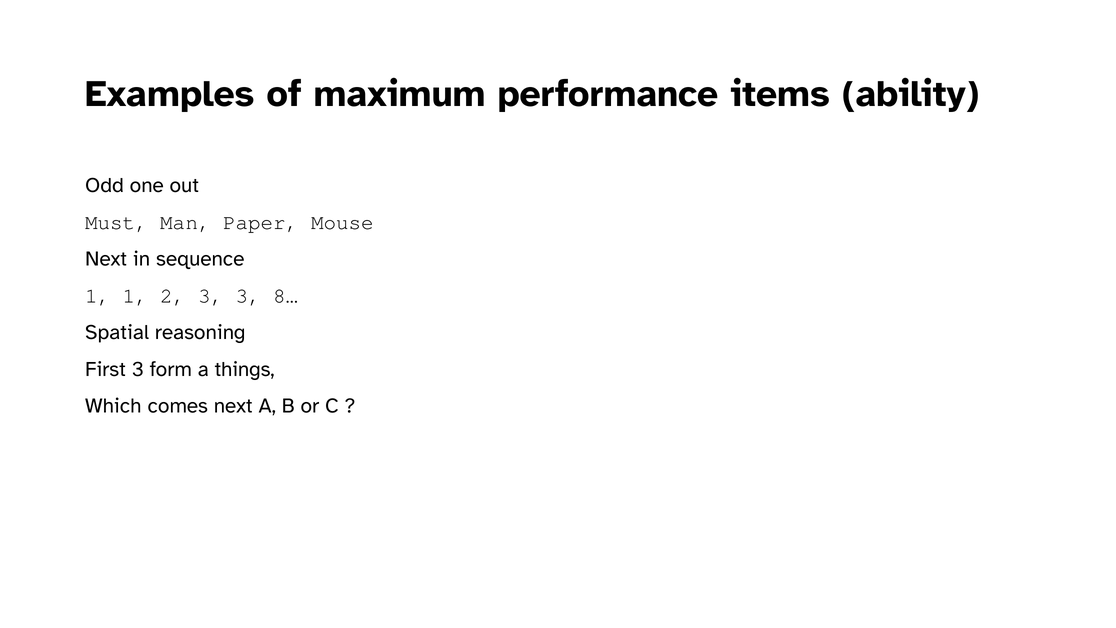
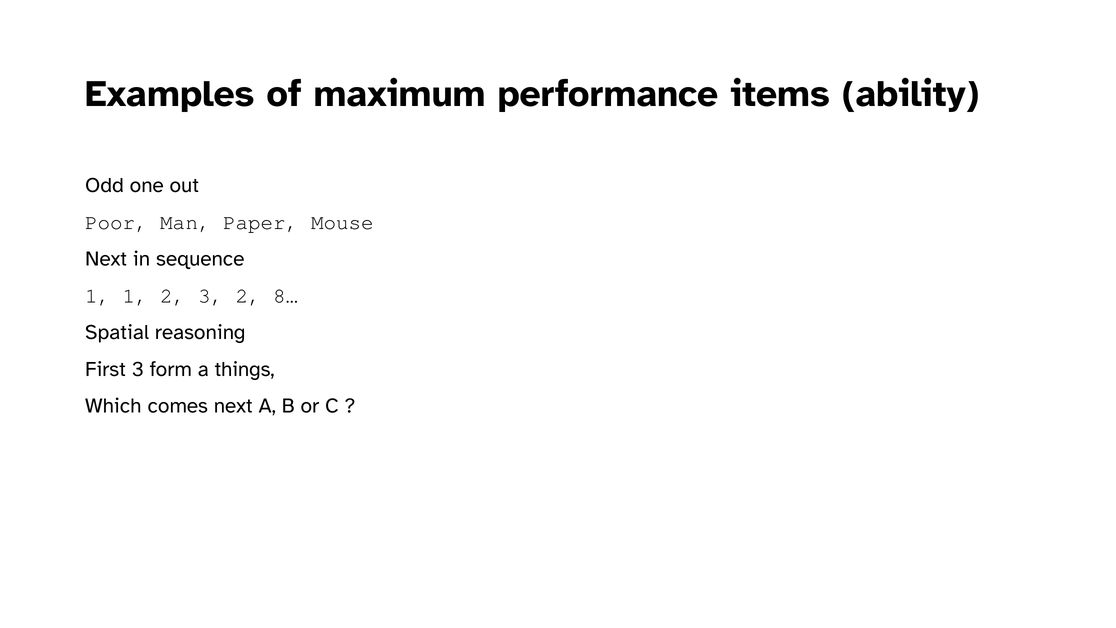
Must: Must -> Poor (116, 222)
3 3: 3 -> 2 (248, 296)
